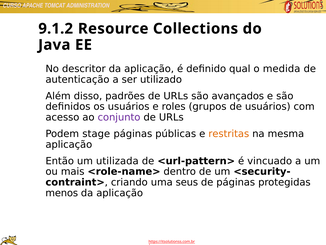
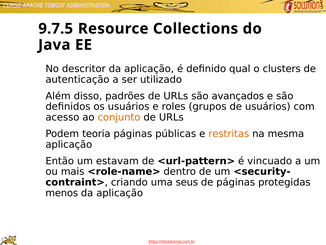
9.1.2: 9.1.2 -> 9.7.5 (56, 29)
medida: medida -> clusters (282, 69)
conjunto colour: purple -> orange (119, 117)
stage: stage -> teoria (96, 134)
utilizada: utilizada -> estavam (117, 161)
